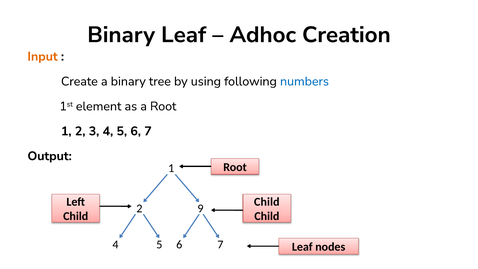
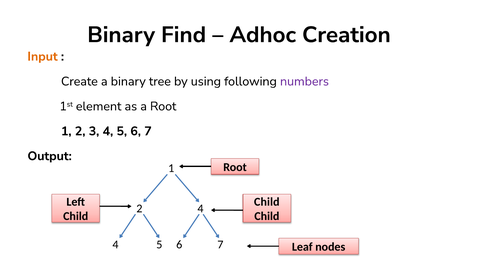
Binary Leaf: Leaf -> Find (184, 35)
numbers colour: blue -> purple (304, 81)
2 9: 9 -> 4 (200, 209)
